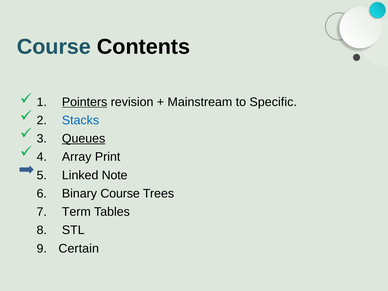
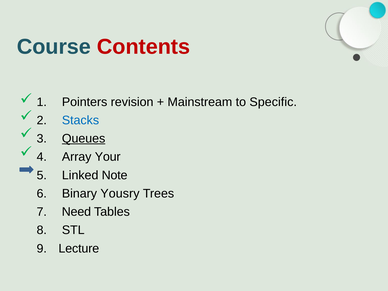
Contents colour: black -> red (143, 47)
Pointers underline: present -> none (85, 102)
Print: Print -> Your (108, 157)
Binary Course: Course -> Yousry (120, 194)
Term: Term -> Need (76, 212)
Certain: Certain -> Lecture (79, 248)
